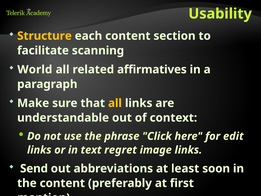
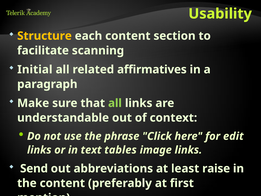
World: World -> Initial (35, 69)
all colour: yellow -> light green (115, 103)
regret: regret -> tables (121, 150)
soon: soon -> raise (216, 168)
